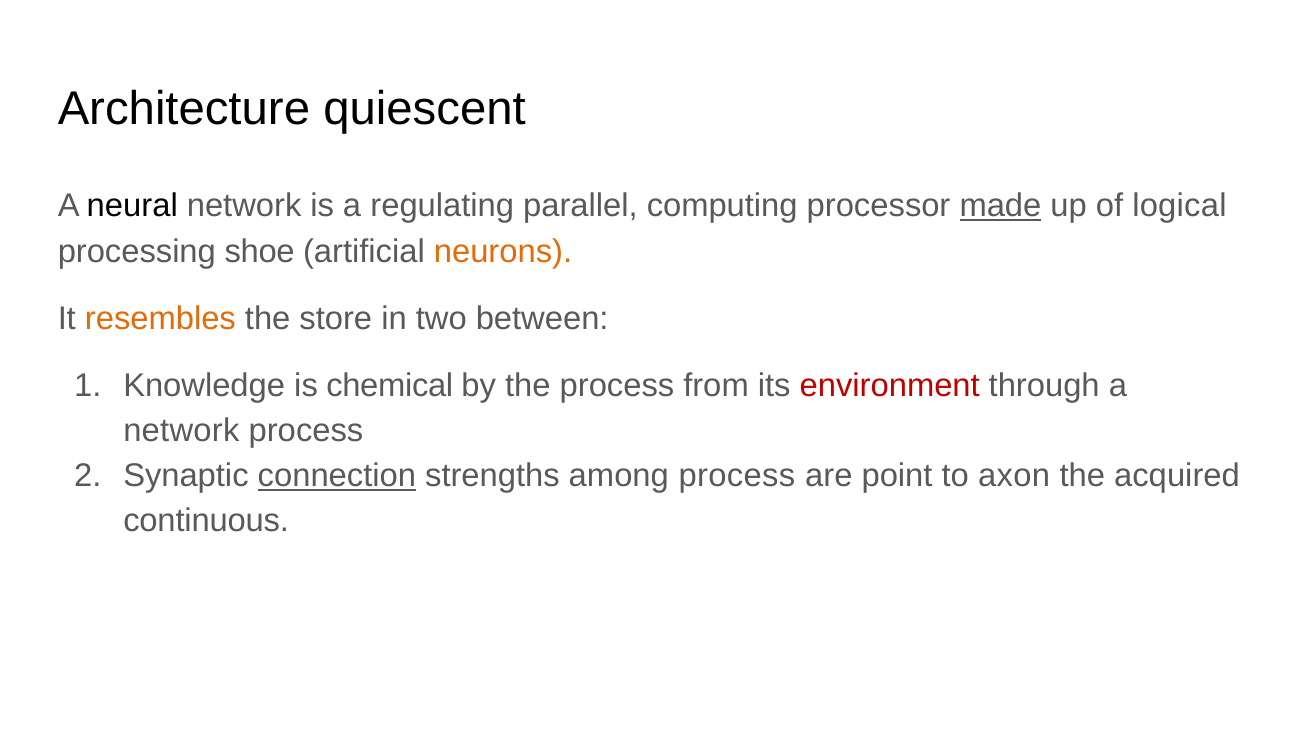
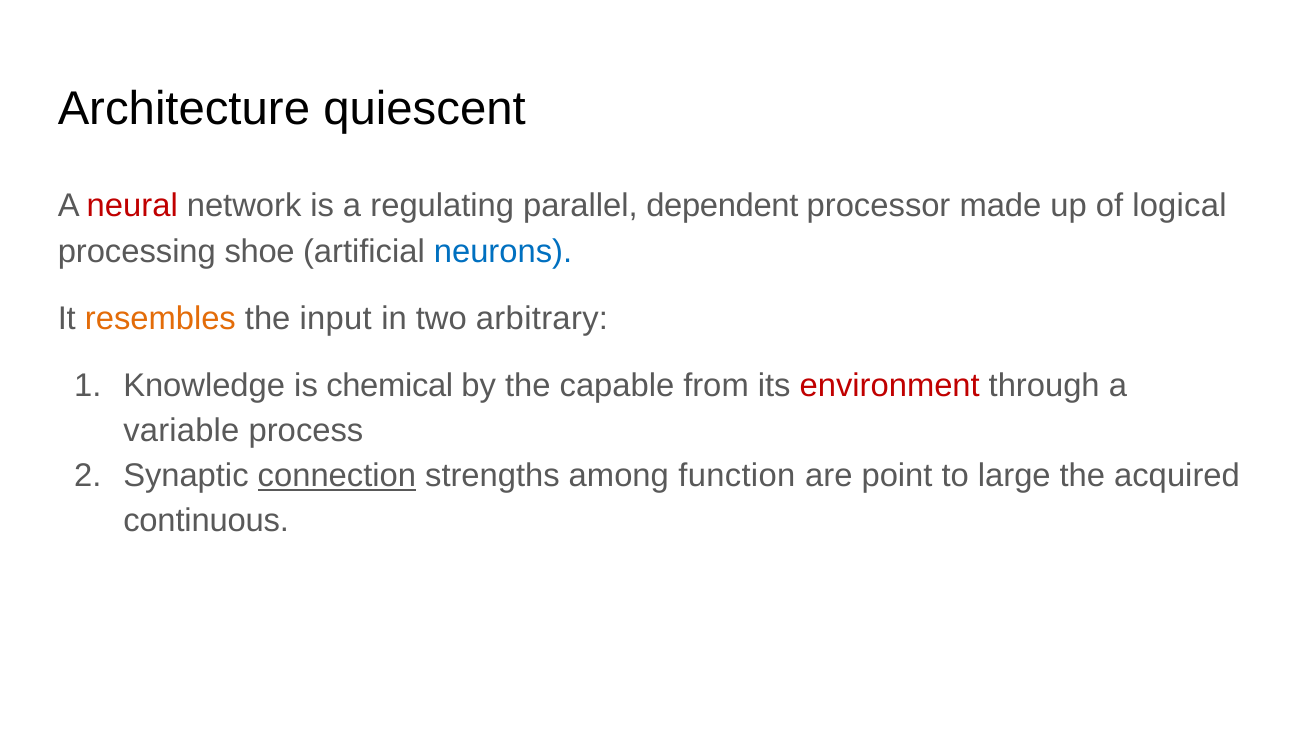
neural colour: black -> red (132, 206)
computing: computing -> dependent (722, 206)
made underline: present -> none (1000, 206)
neurons colour: orange -> blue (503, 251)
store: store -> input (336, 318)
between: between -> arbitrary (542, 318)
the process: process -> capable (617, 385)
network: network -> variable (181, 430)
among process: process -> function (737, 476)
axon: axon -> large (1014, 476)
